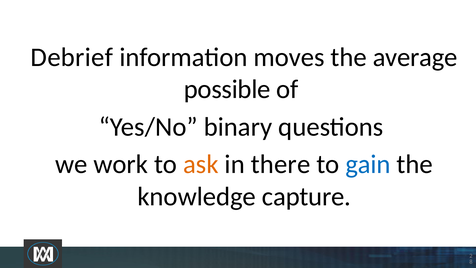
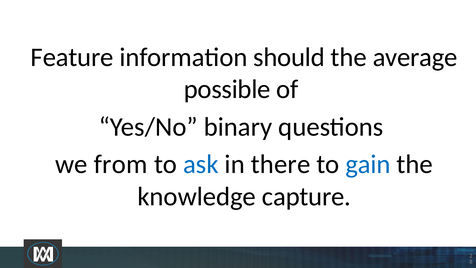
Debrief: Debrief -> Feature (72, 57)
moves: moves -> should (289, 57)
work: work -> from (121, 164)
ask colour: orange -> blue (201, 164)
